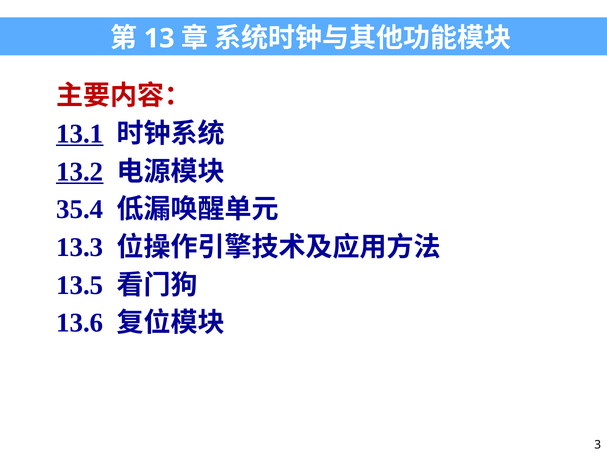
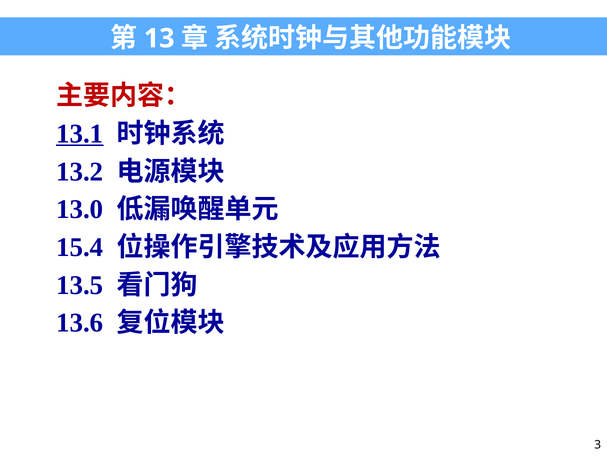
13.2 underline: present -> none (80, 171)
35.4: 35.4 -> 13.0 (80, 209)
13.3: 13.3 -> 15.4 (80, 247)
